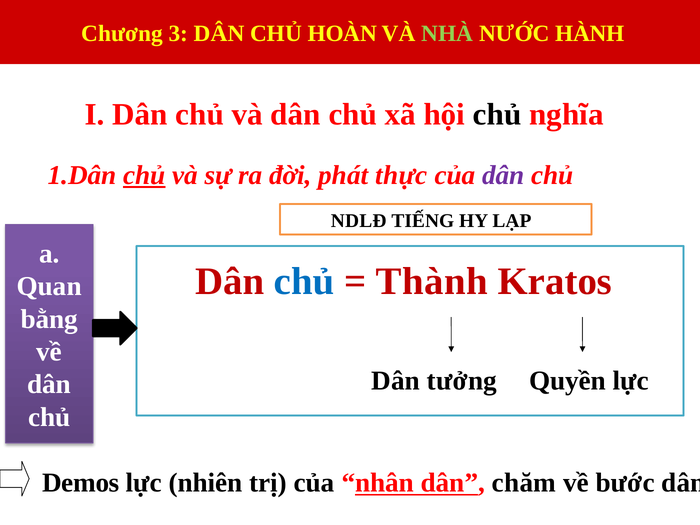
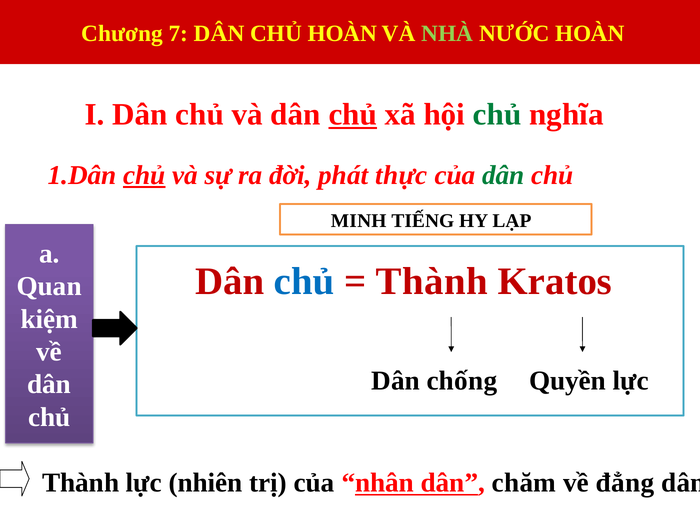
3: 3 -> 7 (178, 34)
NƯỚC HÀNH: HÀNH -> HOÀN (590, 34)
chủ underline: none -> present (353, 114)
chủ colour: black -> green (497, 114)
dân colour: purple -> green (503, 175)
NDLĐ: NDLĐ -> MINH (359, 221)
bằng: bằng -> kiệm (49, 319)
tưởng: tưởng -> chống (462, 381)
Demos: Demos -> Thành (81, 483)
bước: bước -> đẳng (625, 483)
